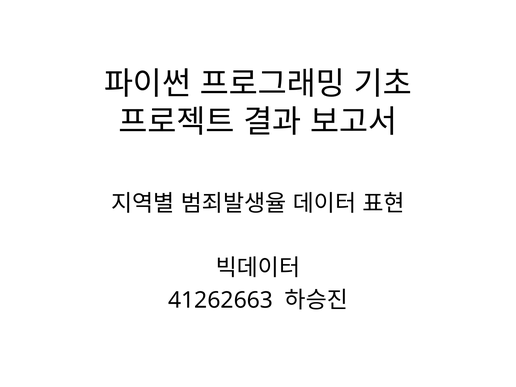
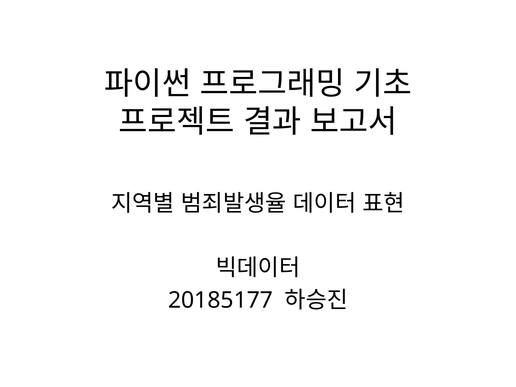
41262663: 41262663 -> 20185177 (221, 300)
